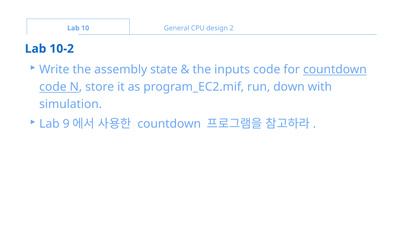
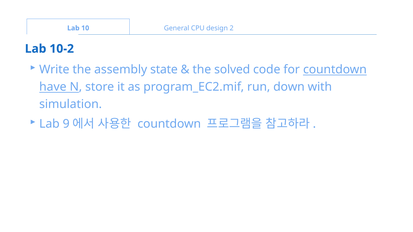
inputs: inputs -> solved (232, 70)
code: code -> have (53, 87)
